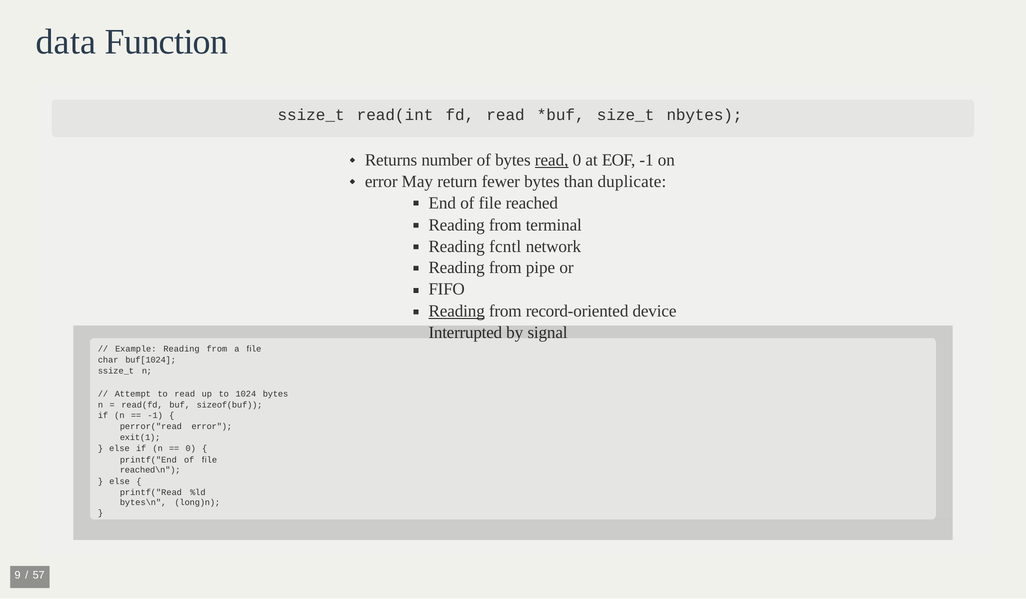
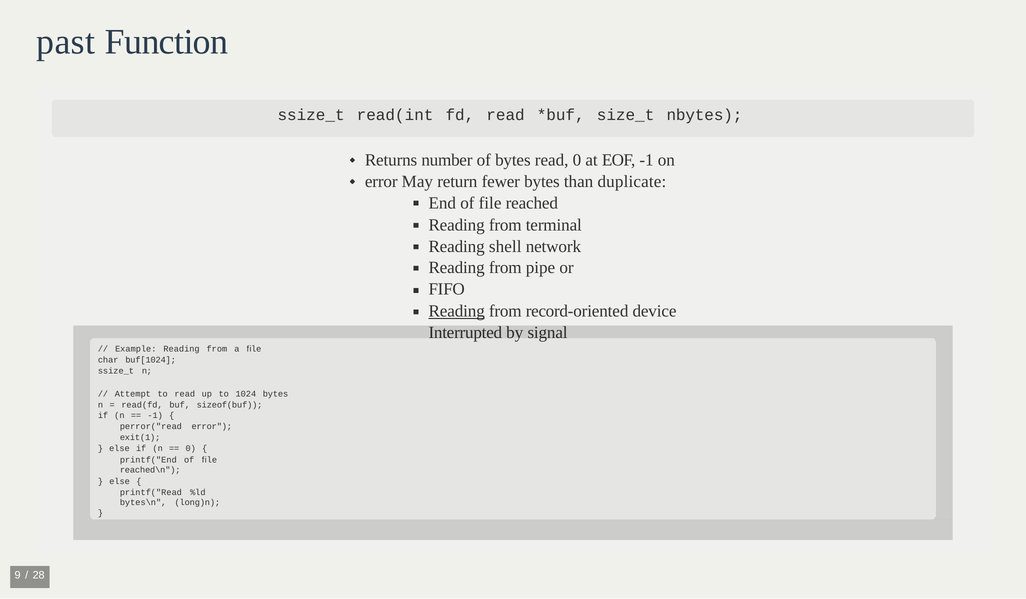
data: data -> past (66, 42)
read underline: present -> none (552, 160)
fcntl: fcntl -> shell (505, 246)
57: 57 -> 28 (39, 575)
